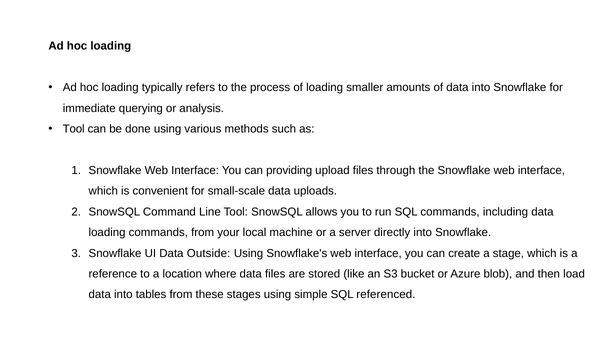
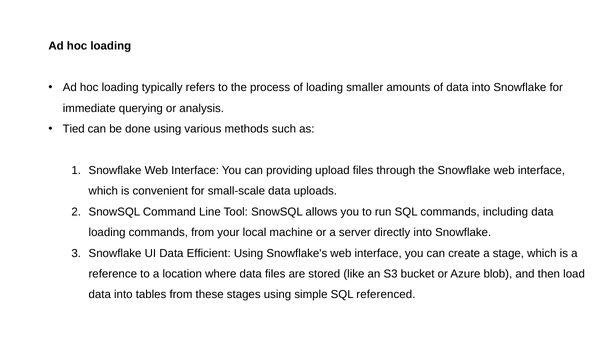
Tool: Tool -> Tied (74, 129)
Outside: Outside -> Efficient (209, 253)
